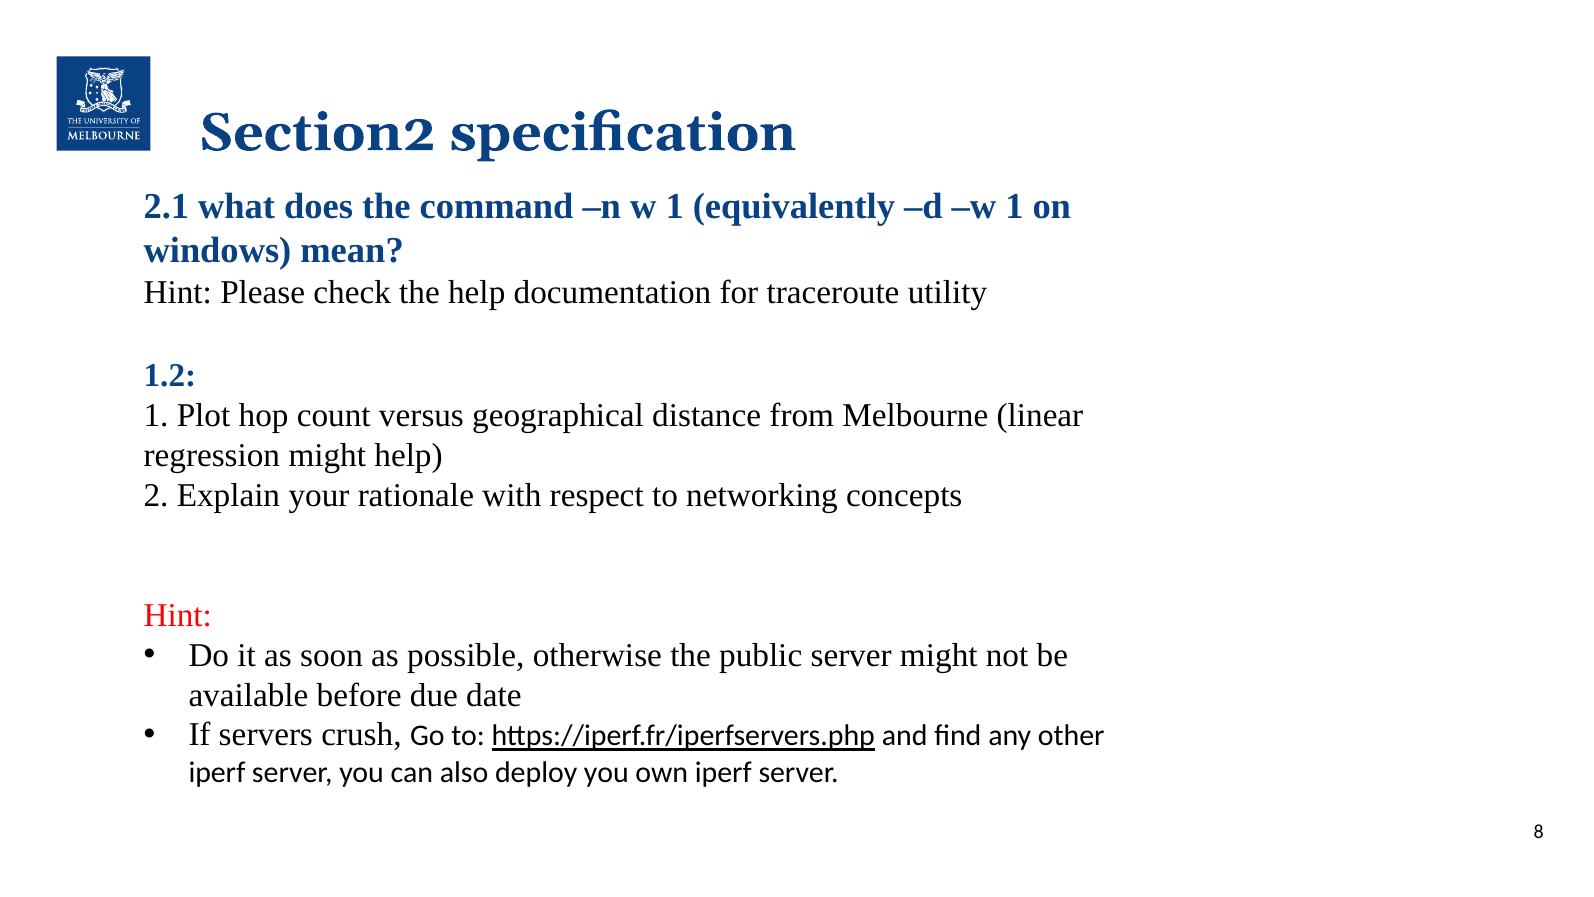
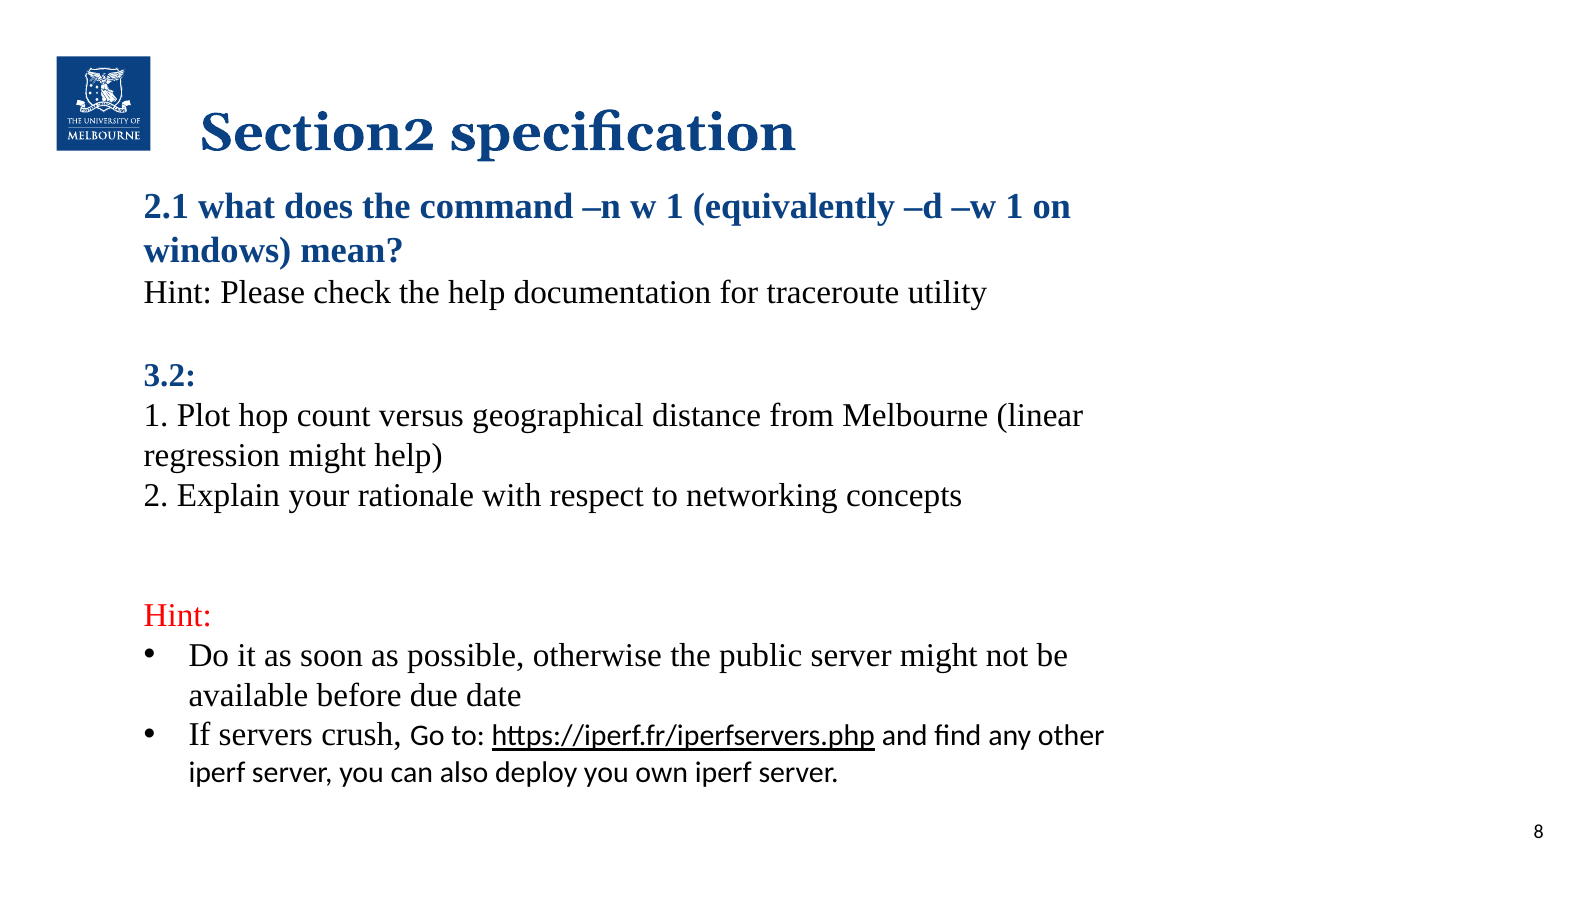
1.2: 1.2 -> 3.2 (170, 376)
